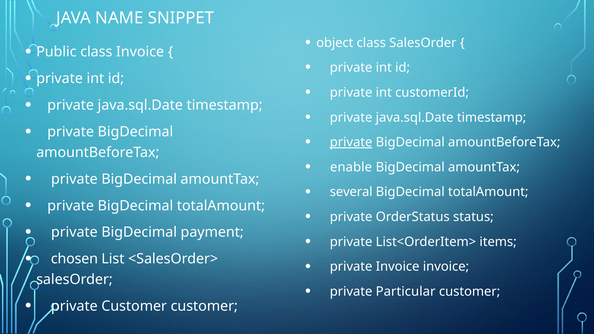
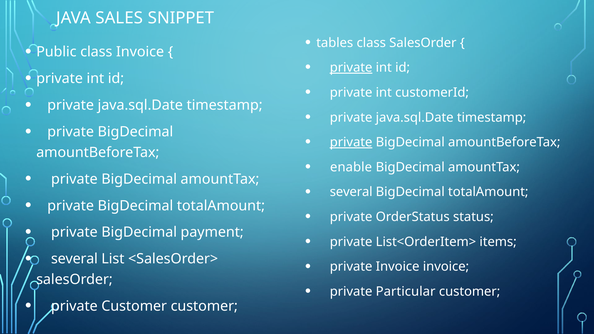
NAME: NAME -> SALES (119, 18)
object: object -> tables (335, 43)
private underline: none -> present (351, 68)
chosen: chosen -> several (74, 259)
